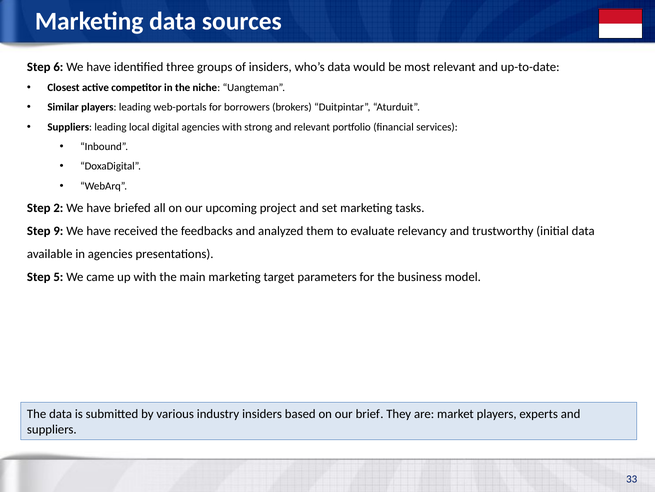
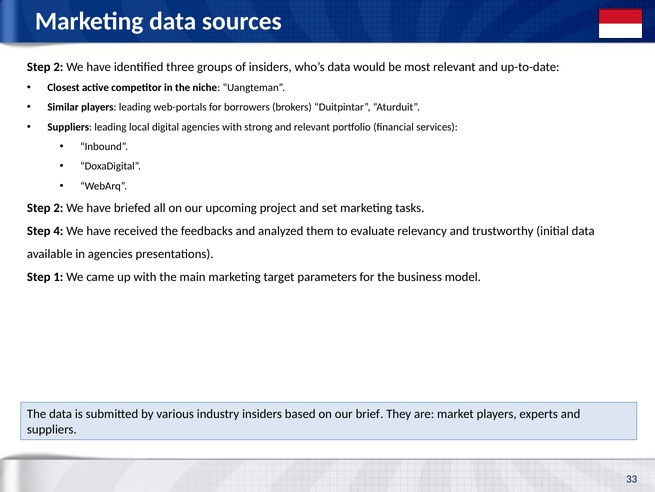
6: 6 -> 2 (58, 67)
9: 9 -> 4 (58, 231)
5: 5 -> 1 (58, 277)
